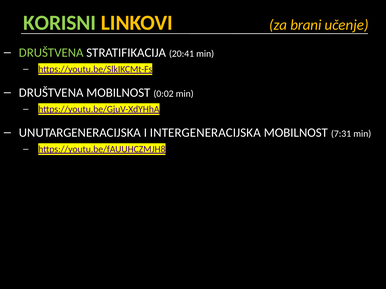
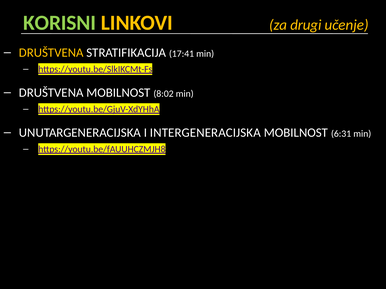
brani: brani -> drugi (306, 25)
DRUŠTVENA colour: light green -> yellow (51, 53)
20:41: 20:41 -> 17:41 (182, 54)
0:02: 0:02 -> 8:02 (164, 94)
7:31: 7:31 -> 6:31 (341, 134)
